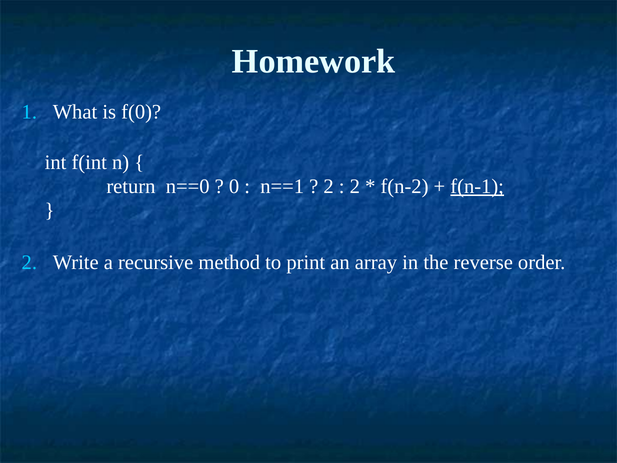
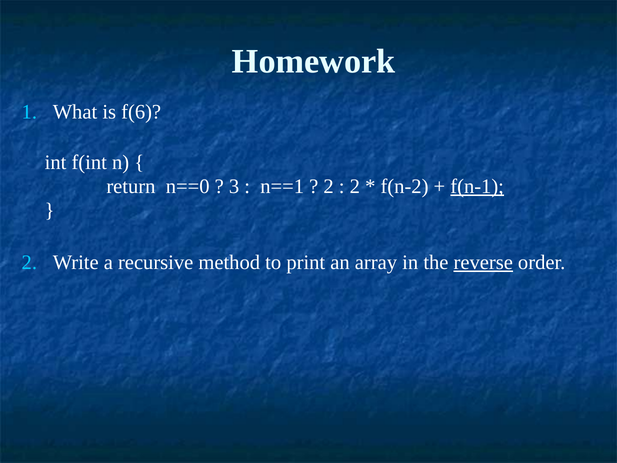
f(0: f(0 -> f(6 (141, 112)
0: 0 -> 3 (234, 186)
reverse underline: none -> present (483, 262)
